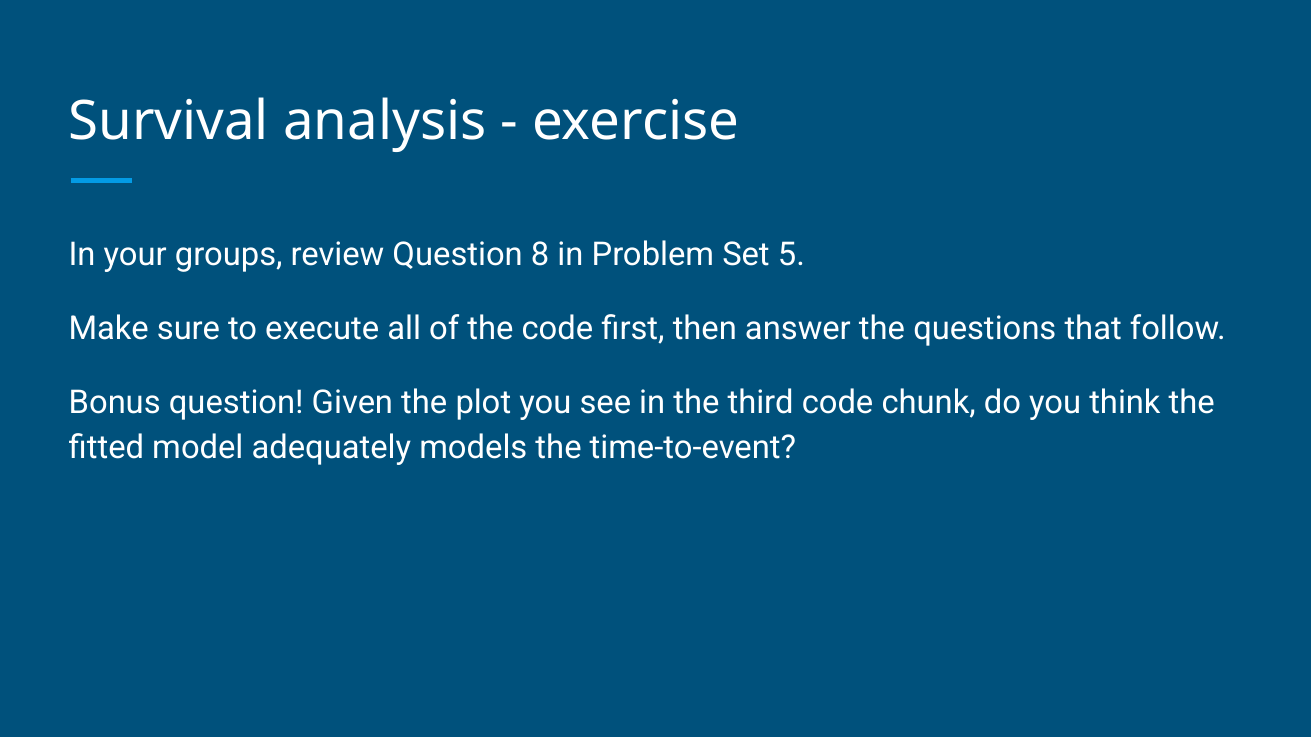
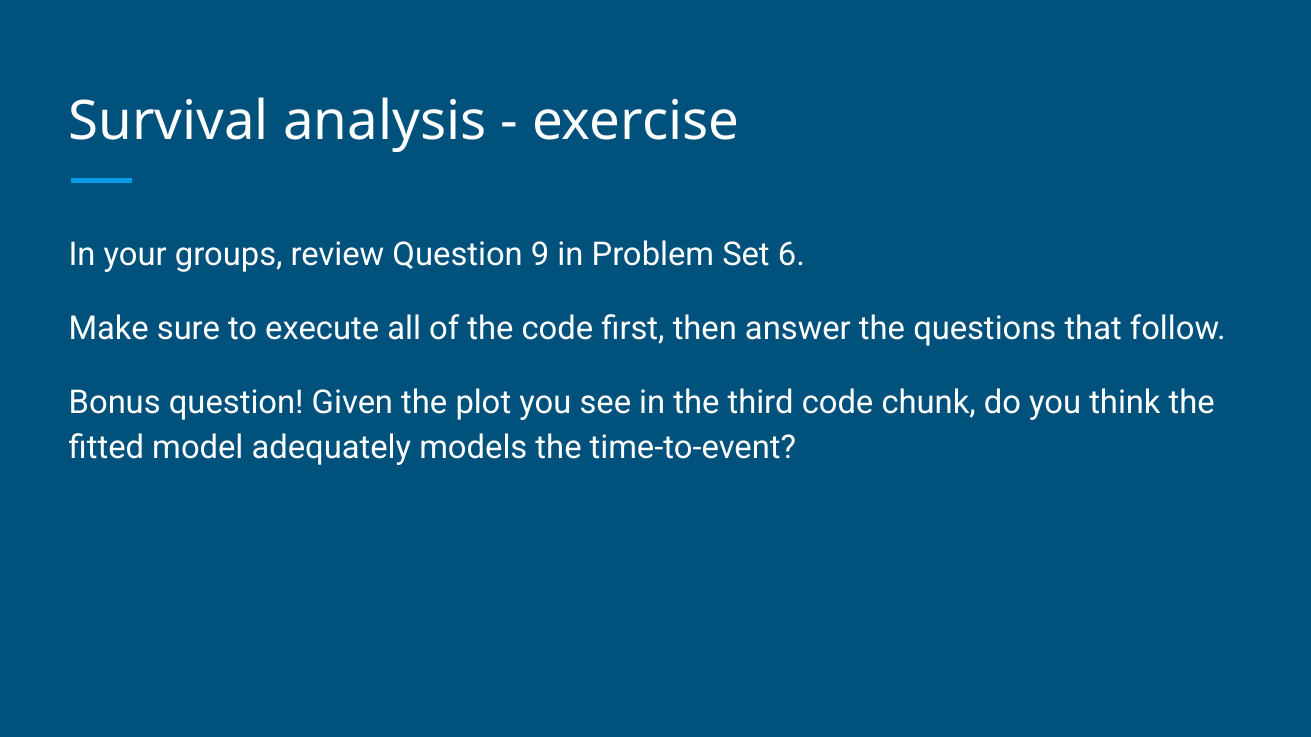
8: 8 -> 9 (540, 255)
5: 5 -> 6 (791, 255)
